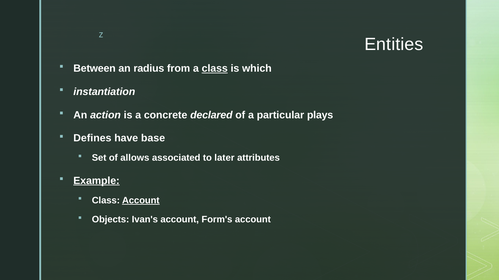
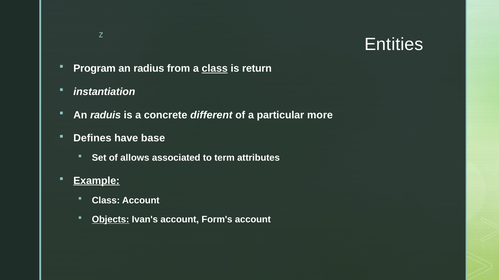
Between: Between -> Program (95, 69)
which: which -> return (257, 69)
action: action -> raduis (106, 115)
declared: declared -> different (211, 115)
plays: plays -> more (320, 115)
later: later -> term (225, 158)
Account underline: present -> none (141, 201)
Objects underline: none -> present (111, 220)
